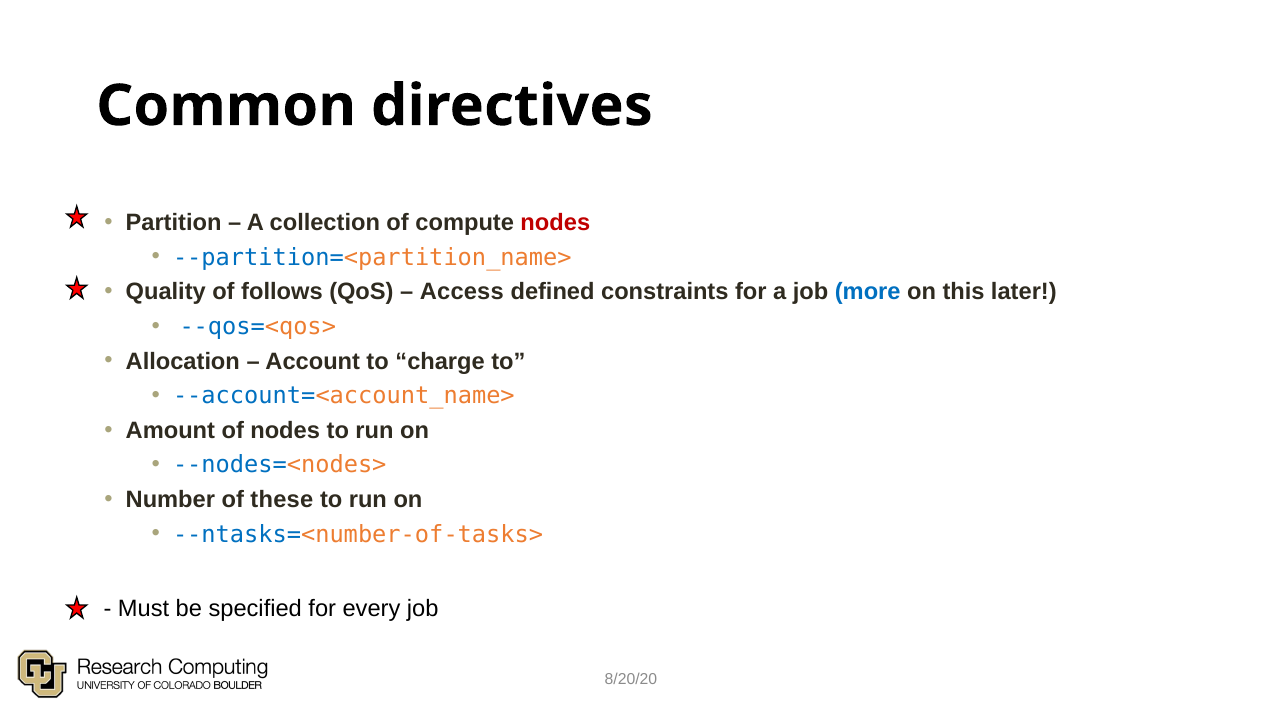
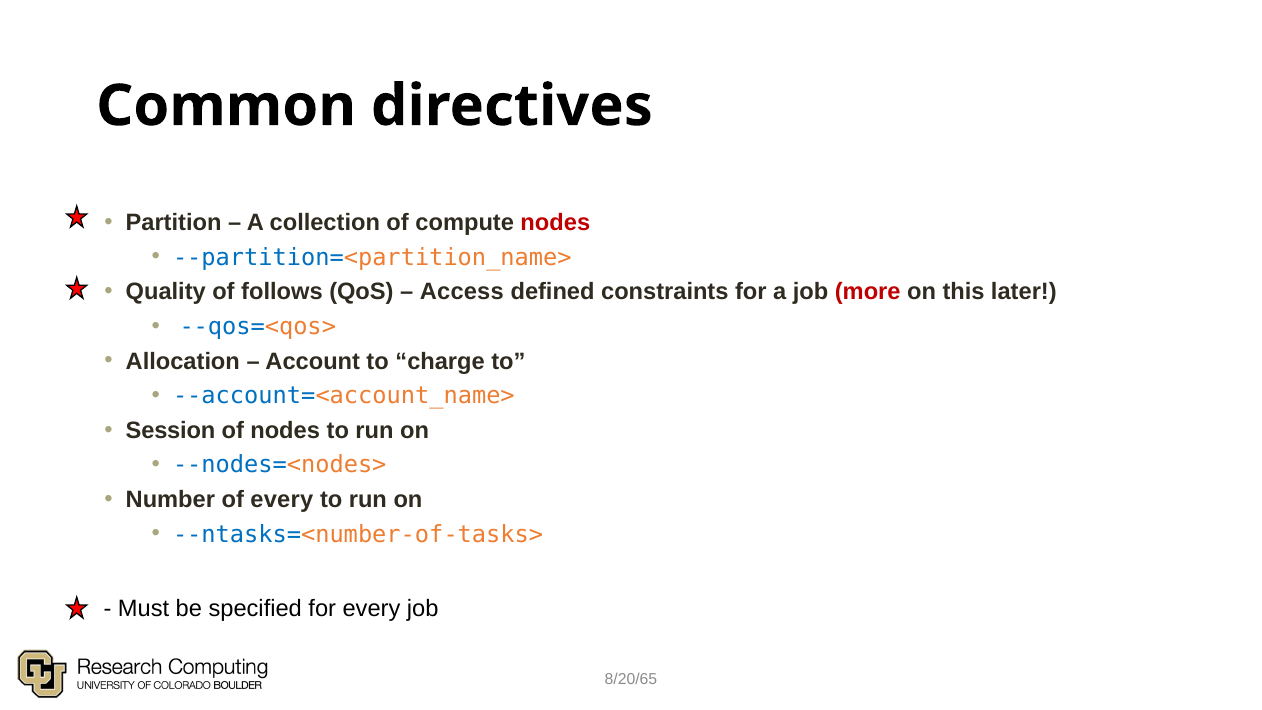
more colour: blue -> red (868, 292)
Amount: Amount -> Session (170, 430)
of these: these -> every (282, 500)
8/20/20: 8/20/20 -> 8/20/65 (631, 679)
